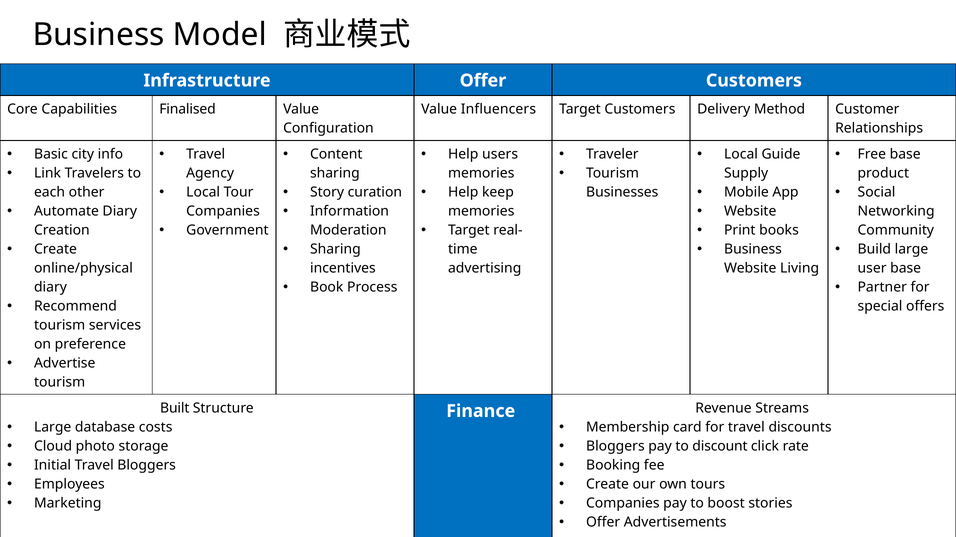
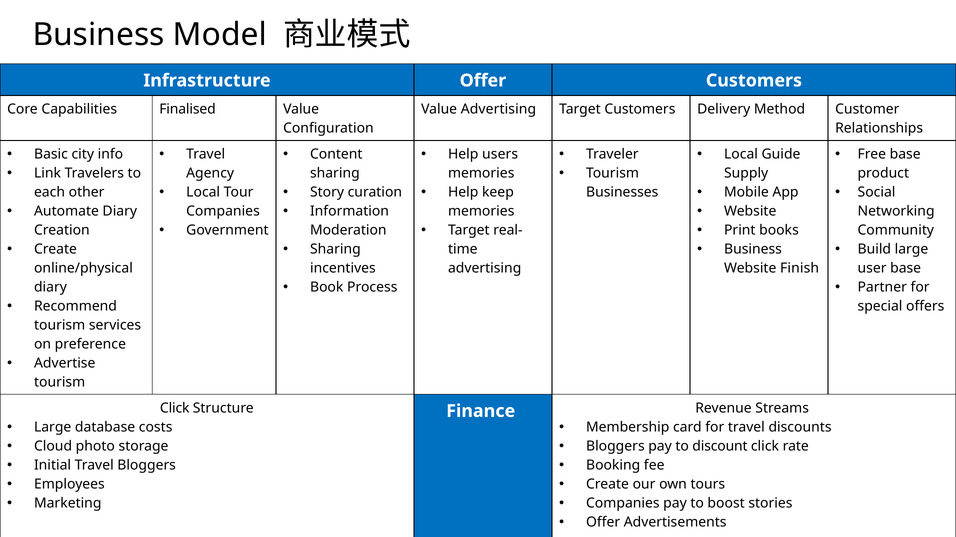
Value Influencers: Influencers -> Advertising (498, 109)
Living: Living -> Finish (800, 269)
Built: Built -> Click (175, 409)
